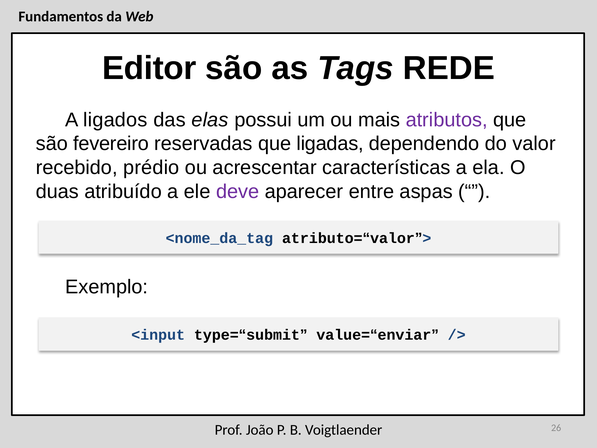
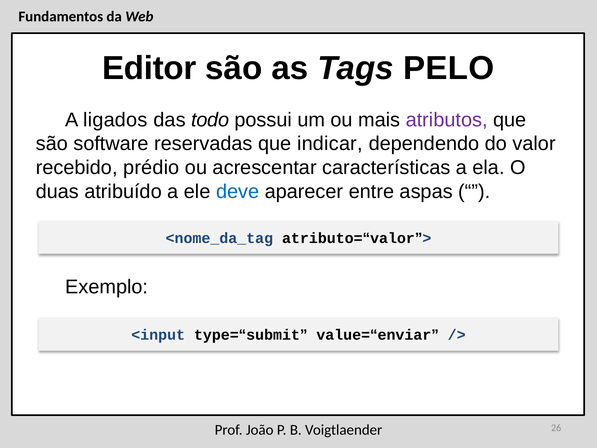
REDE: REDE -> PELO (449, 68)
elas: elas -> todo (210, 120)
fevereiro: fevereiro -> software (111, 144)
ligadas: ligadas -> indicar (330, 144)
deve colour: purple -> blue (238, 191)
